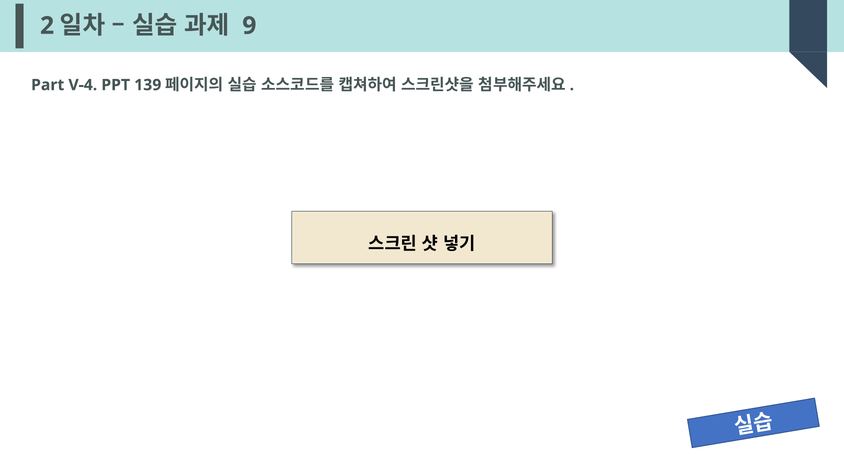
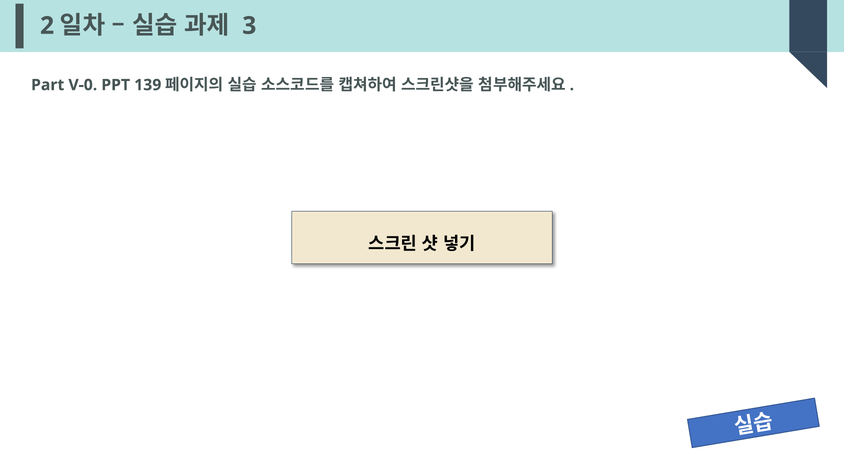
9: 9 -> 3 (249, 26)
V-4: V-4 -> V-0 (83, 85)
